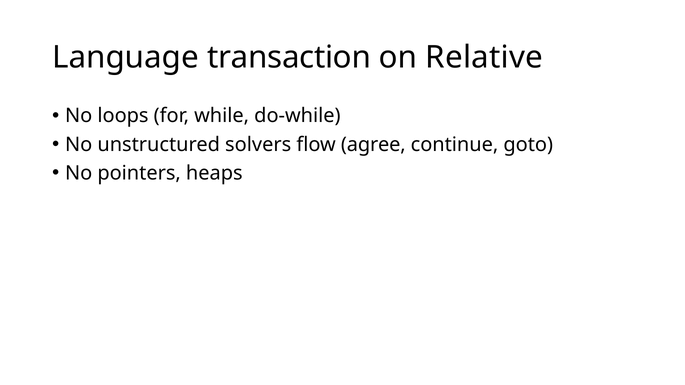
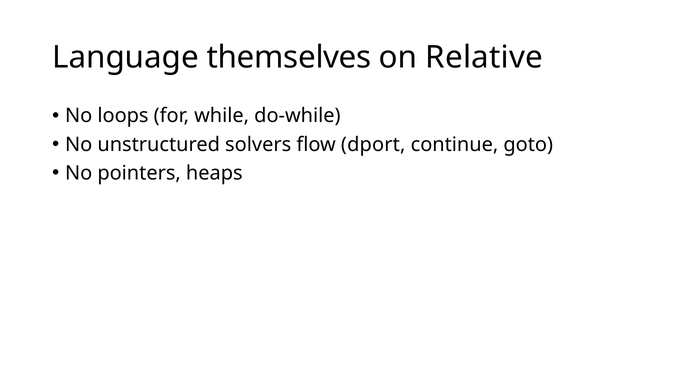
transaction: transaction -> themselves (289, 58)
agree: agree -> dport (373, 145)
